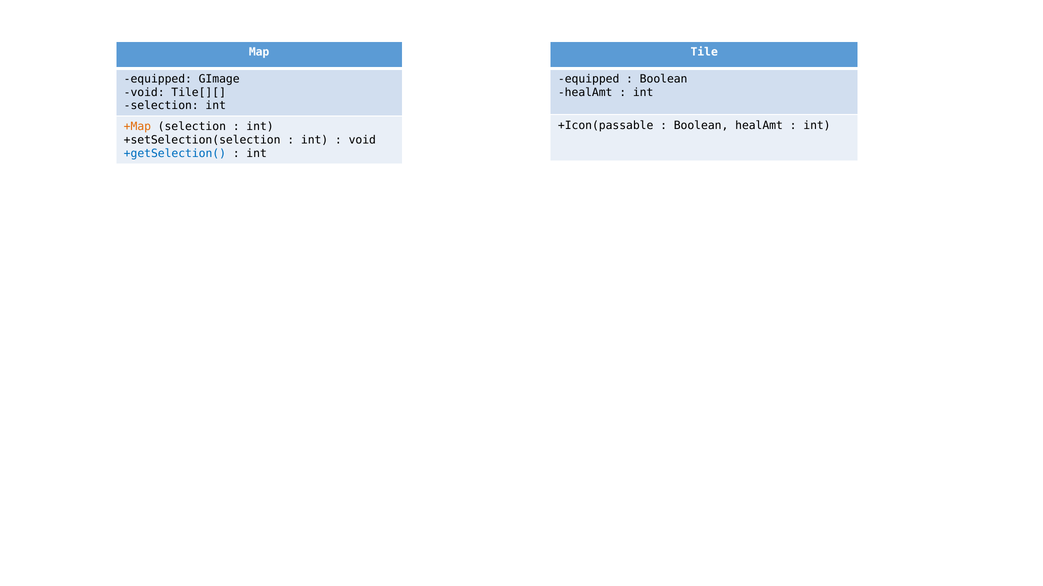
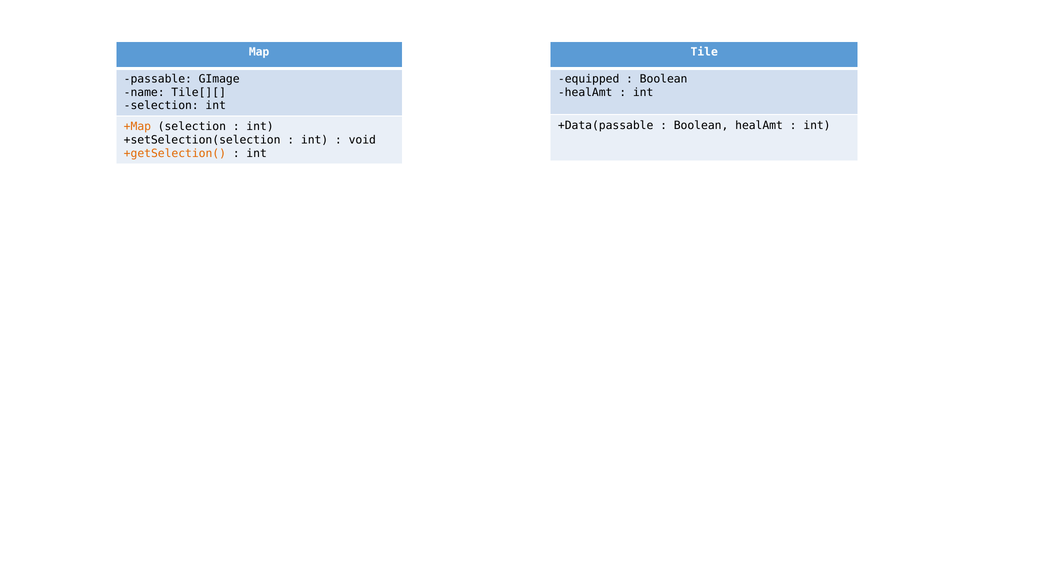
equipped: equipped -> passable (158, 79)
void: void -> name (144, 92)
+Icon(passable: +Icon(passable -> +Data(passable (606, 125)
+getSelection( colour: blue -> orange (175, 153)
